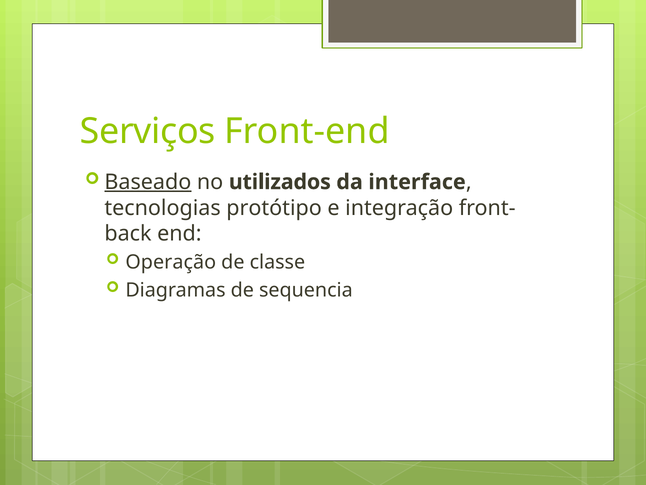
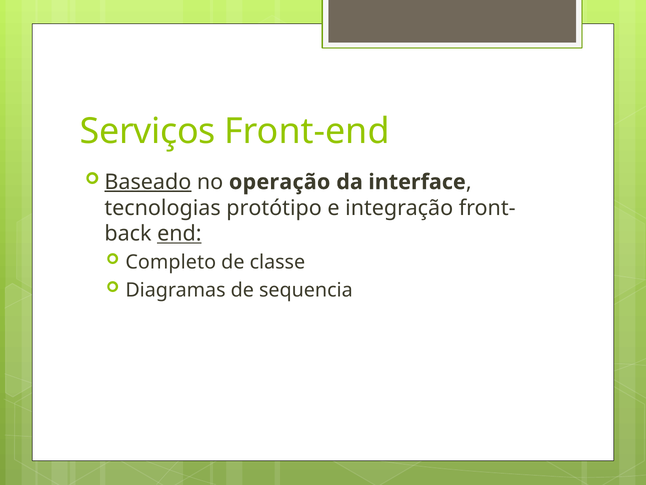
utilizados: utilizados -> operação (280, 182)
end underline: none -> present (179, 234)
Operação: Operação -> Completo (171, 262)
